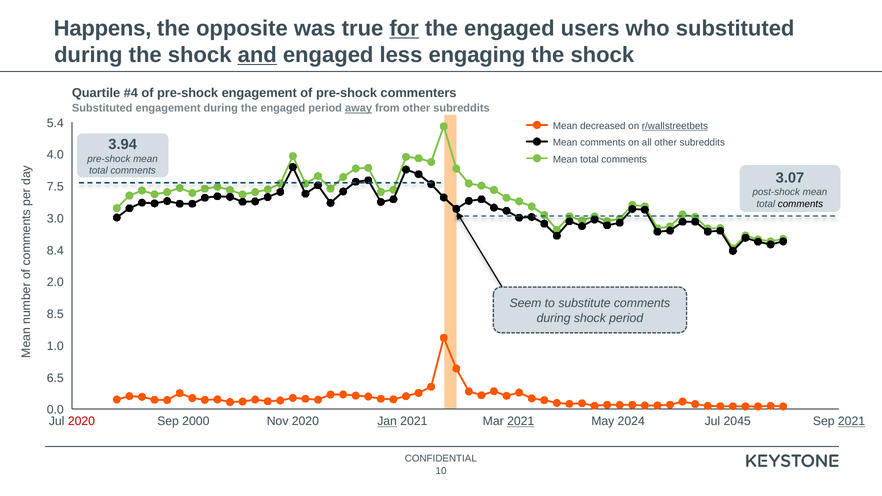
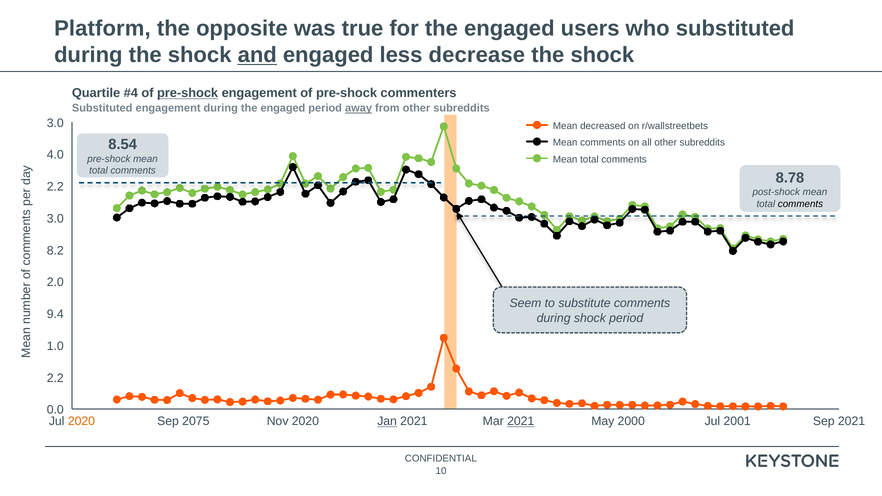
Happens: Happens -> Platform (102, 29)
for underline: present -> none (404, 29)
engaging: engaging -> decrease (477, 55)
pre-shock underline: none -> present (188, 93)
5.4: 5.4 -> 3.0 (55, 123)
r/wallstreetbets underline: present -> none (675, 126)
3.94: 3.94 -> 8.54 (123, 145)
3.07: 3.07 -> 8.78 (790, 178)
7.5: 7.5 -> 2.2 (55, 187)
8.4: 8.4 -> 8.2 (55, 251)
8.5: 8.5 -> 9.4 (55, 314)
6.5: 6.5 -> 2.2 (55, 378)
2020 colour: red -> orange (81, 422)
2000: 2000 -> 2075 (196, 422)
2024: 2024 -> 2000 (631, 422)
2045: 2045 -> 2001 (737, 422)
2021 underline: present -> none (852, 422)
